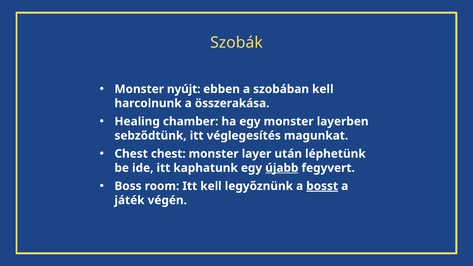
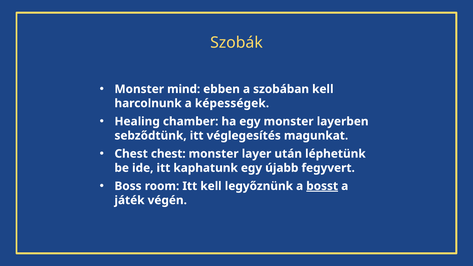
nyújt: nyújt -> mind (184, 89)
összerakása: összerakása -> képességek (232, 103)
újabb underline: present -> none (282, 168)
